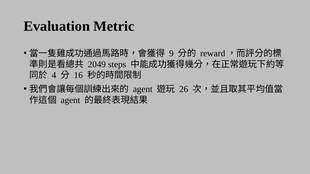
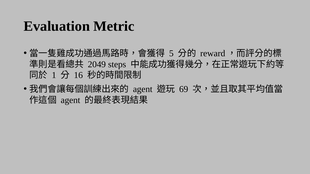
9: 9 -> 5 (171, 54)
4: 4 -> 1 (54, 75)
26: 26 -> 69 (184, 89)
